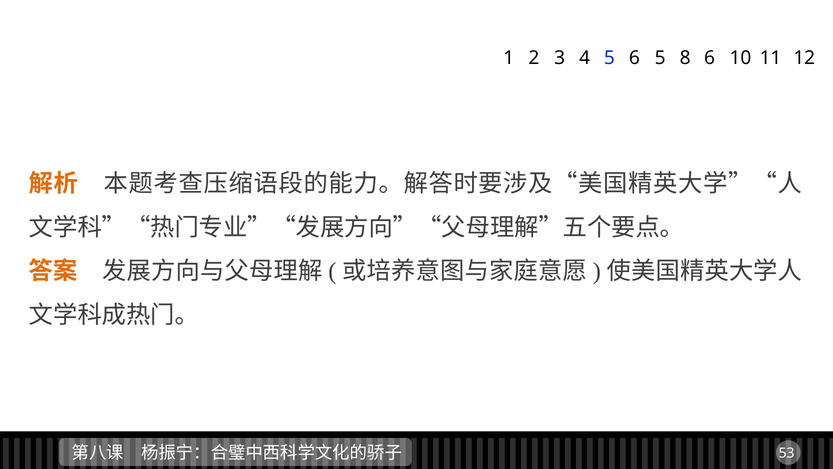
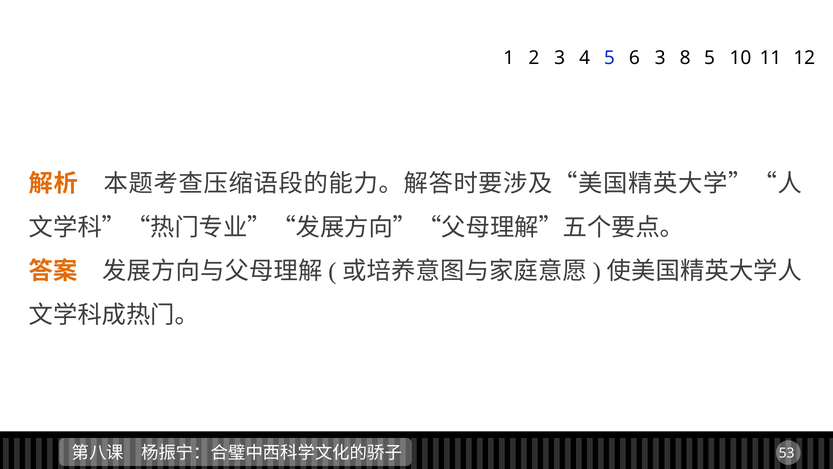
6 5: 5 -> 3 (660, 58)
8 6: 6 -> 5 (709, 58)
